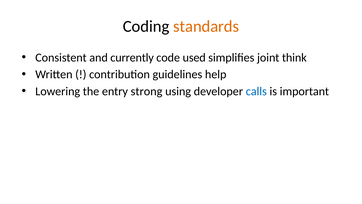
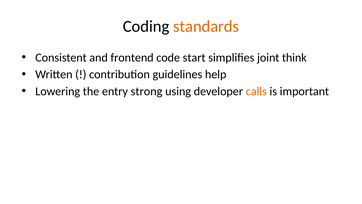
currently: currently -> frontend (132, 57)
used: used -> start (194, 57)
calls colour: blue -> orange (256, 91)
